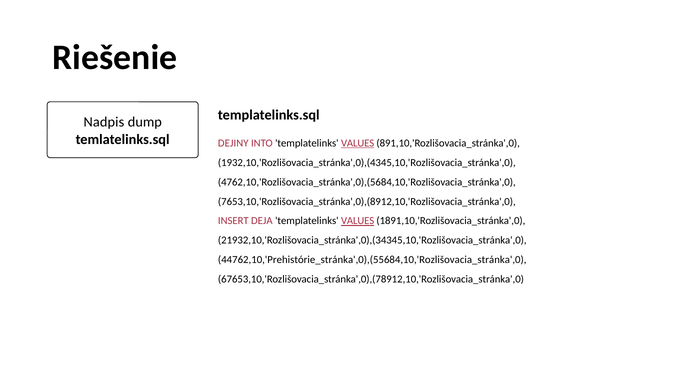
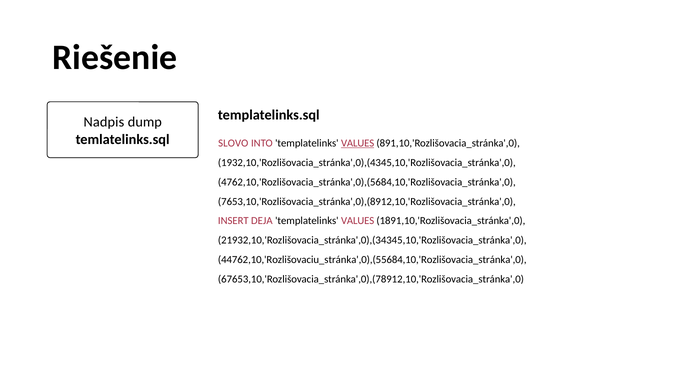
DEJINY: DEJINY -> SLOVO (233, 143)
VALUES underline: present -> none (358, 221)
44762,10,'Prehistórie_stránka',0),(55684,10,'Rozlišovacia_stránka',0: 44762,10,'Prehistórie_stránka',0),(55684,10,'Rozlišovacia_stránka',0 -> 44762,10,'Rozlišovaciu_stránka',0),(55684,10,'Rozlišovacia_stránka',0 (372, 260)
